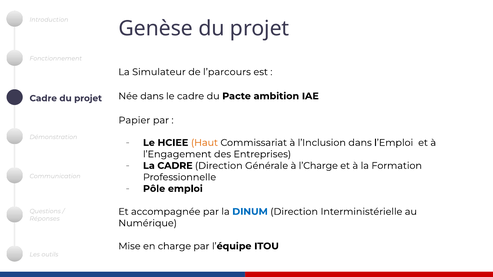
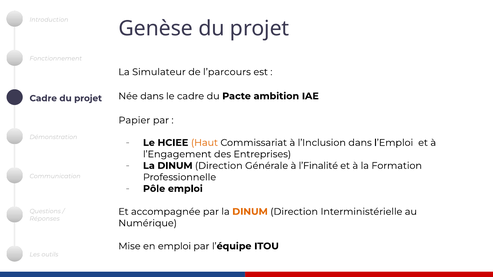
CADRE: CADRE -> DINUM (175, 166)
l’Charge: l’Charge -> l’Finalité (318, 166)
DINUM colour: blue -> orange (250, 212)
en charge: charge -> emploi (174, 246)
